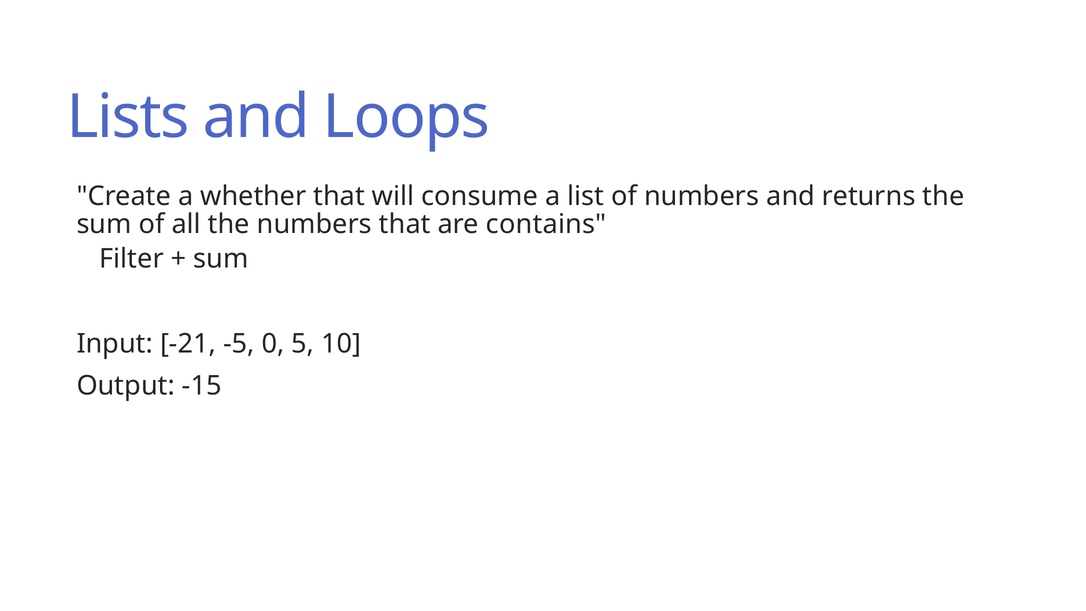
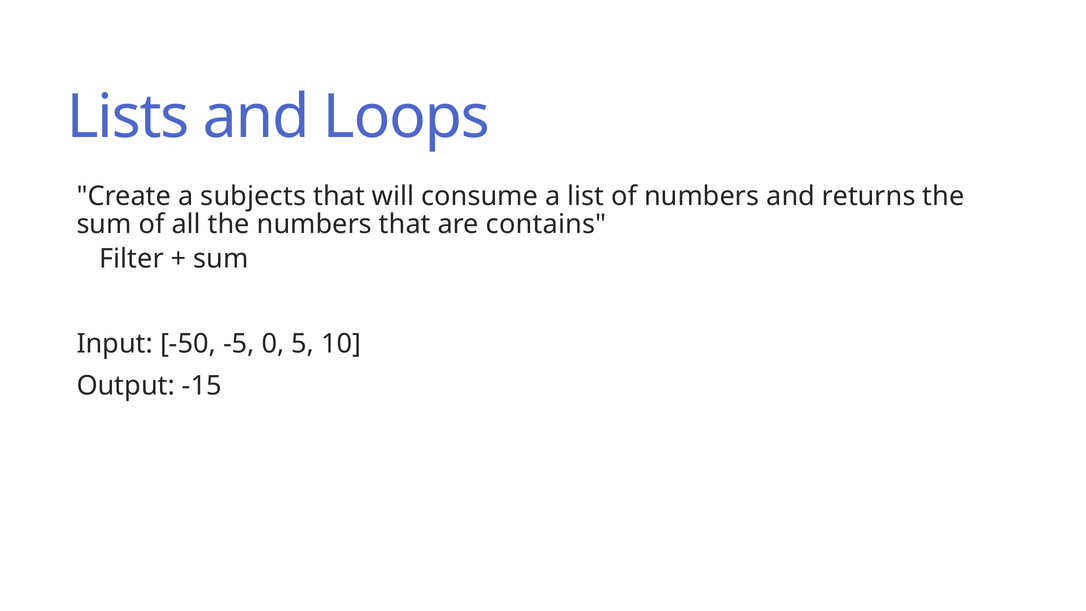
whether: whether -> subjects (253, 196)
-21: -21 -> -50 (188, 343)
